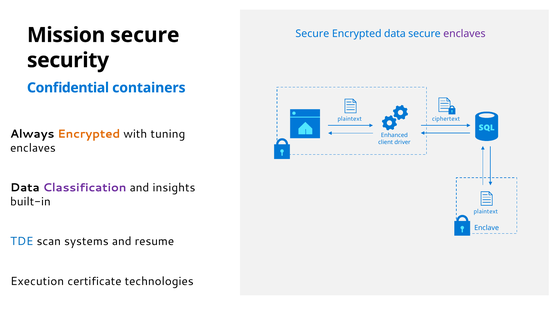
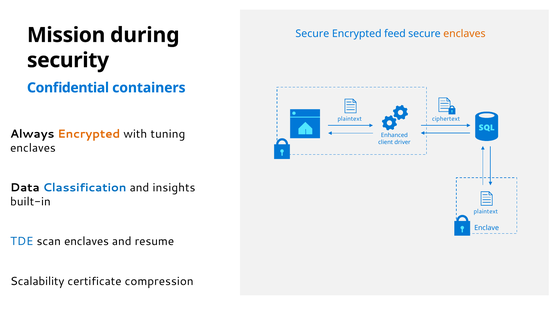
Encrypted data: data -> feed (395, 34)
enclaves colour: purple -> orange (464, 34)
Mission secure: secure -> during (145, 35)
Classification colour: purple -> blue (85, 187)
scan systems: systems -> enclaves (87, 241)
Execution: Execution -> Scalability (37, 281)
technologies: technologies -> compression (159, 281)
